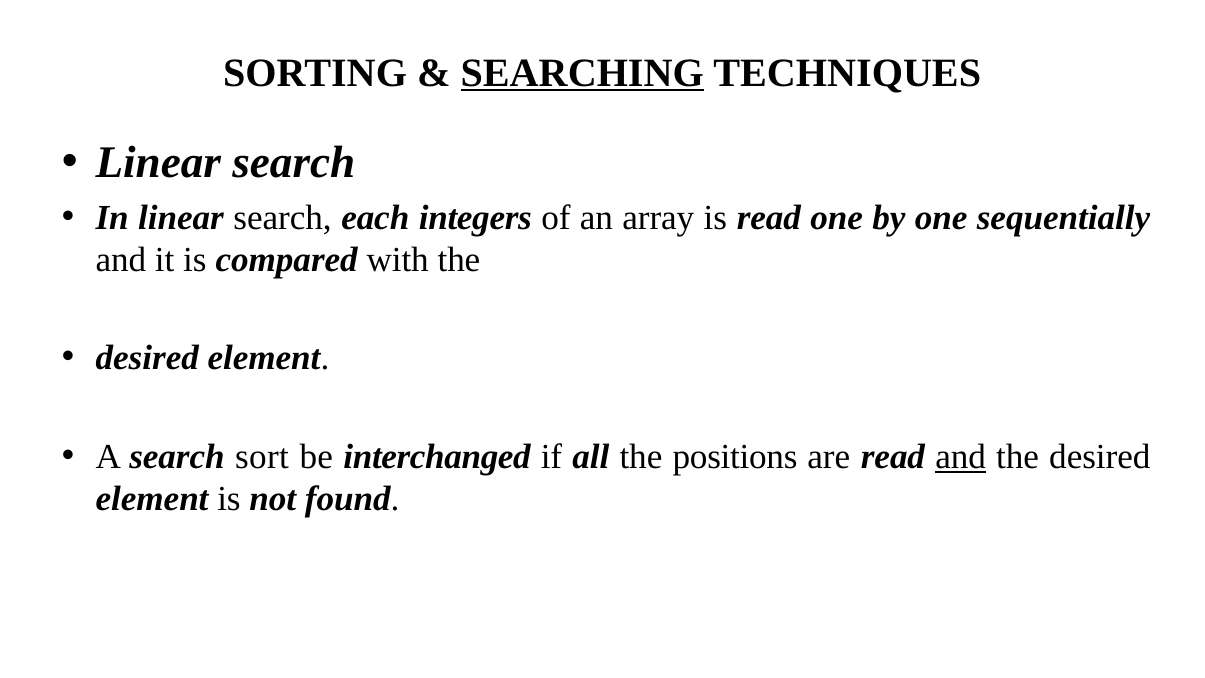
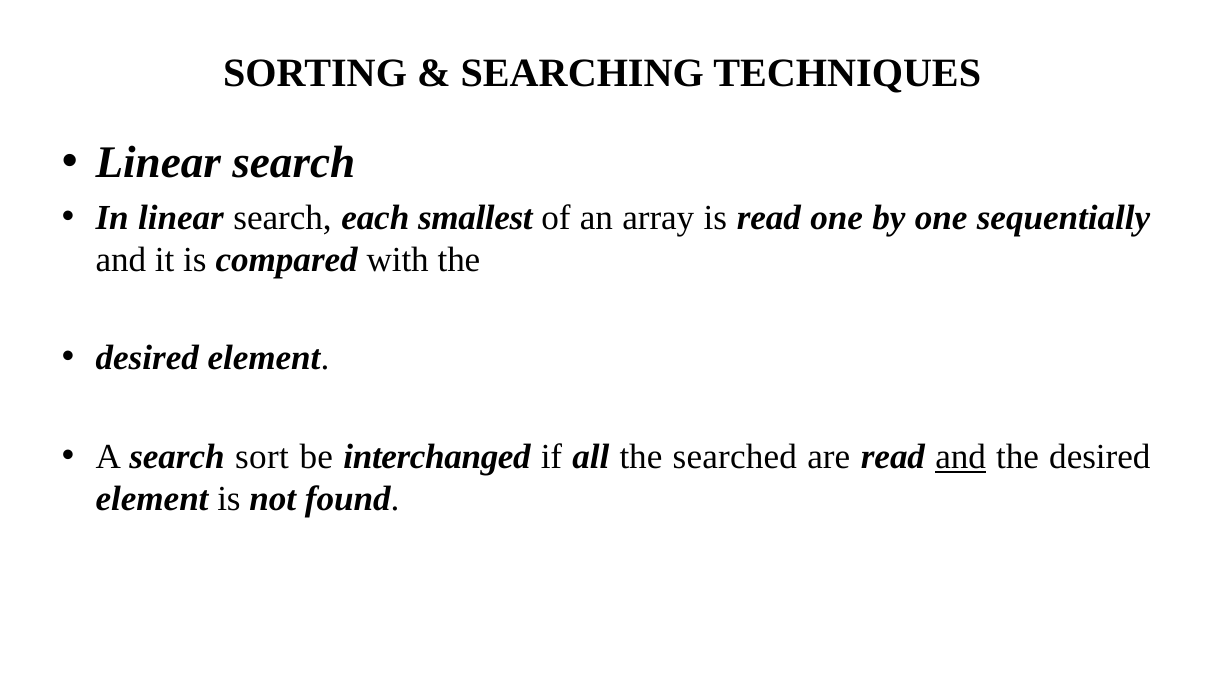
SEARCHING underline: present -> none (582, 73)
integers: integers -> smallest (475, 217)
positions: positions -> searched (735, 457)
